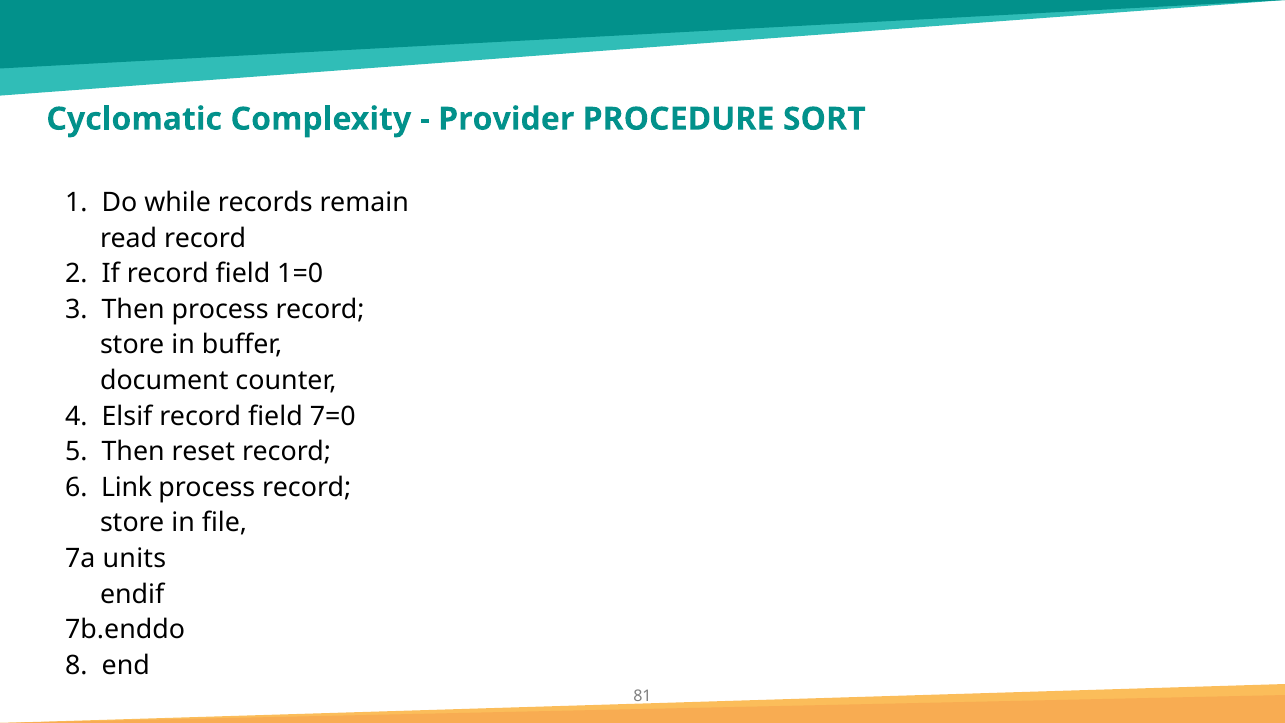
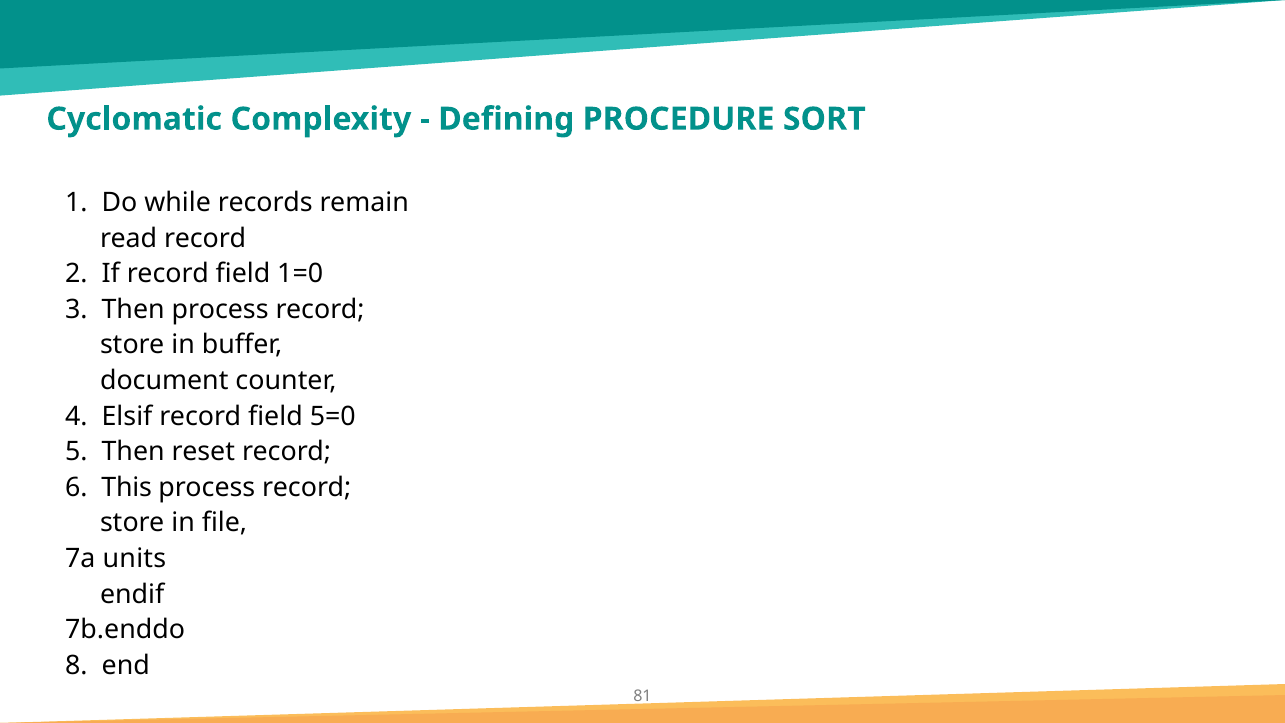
Provider: Provider -> Defining (506, 119)
7=0: 7=0 -> 5=0 (333, 416)
Link: Link -> This (127, 487)
